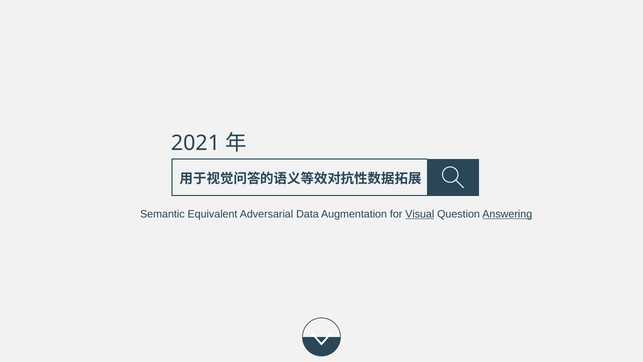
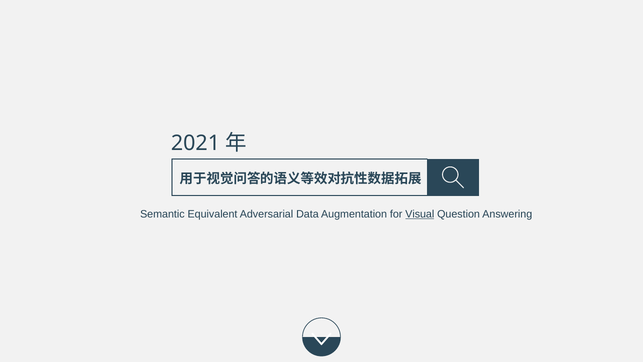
Answering underline: present -> none (507, 214)
